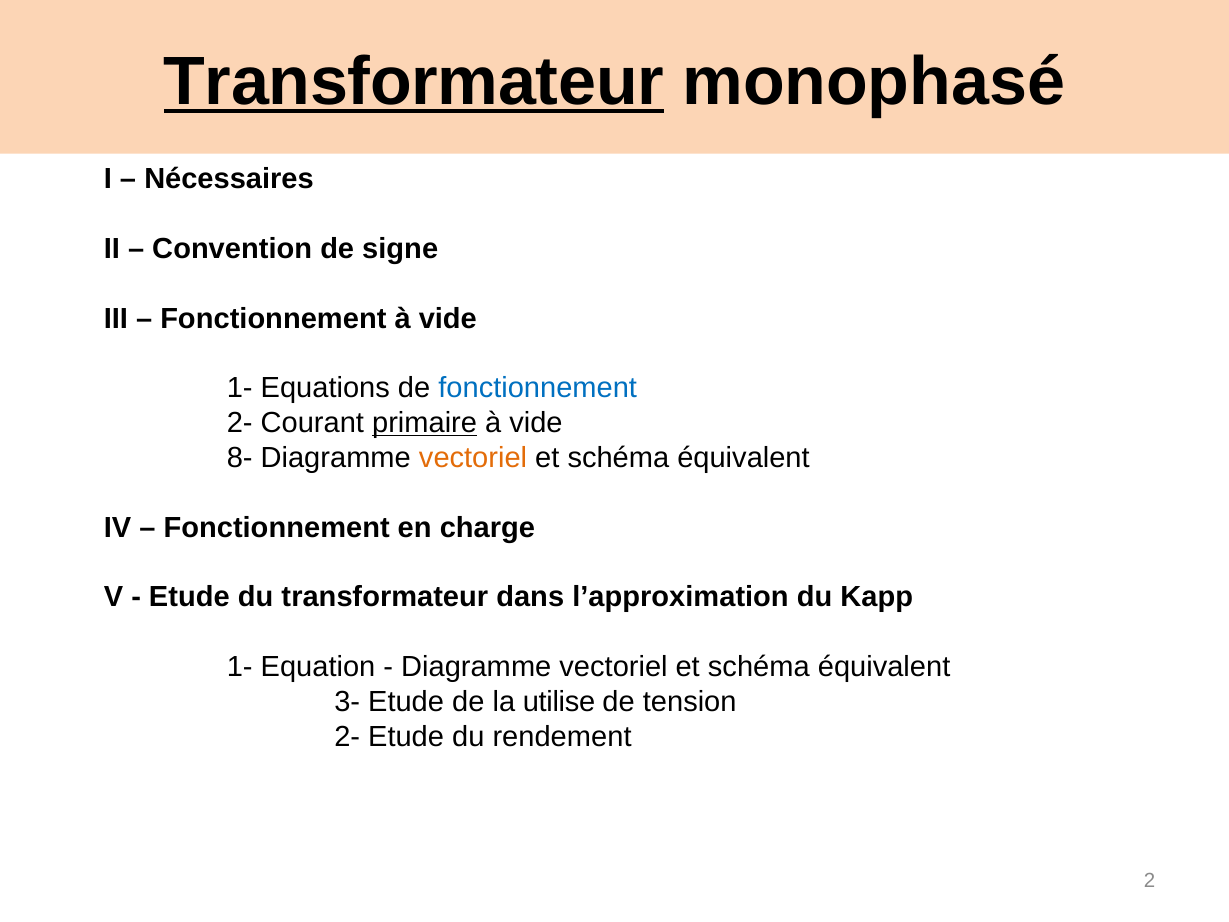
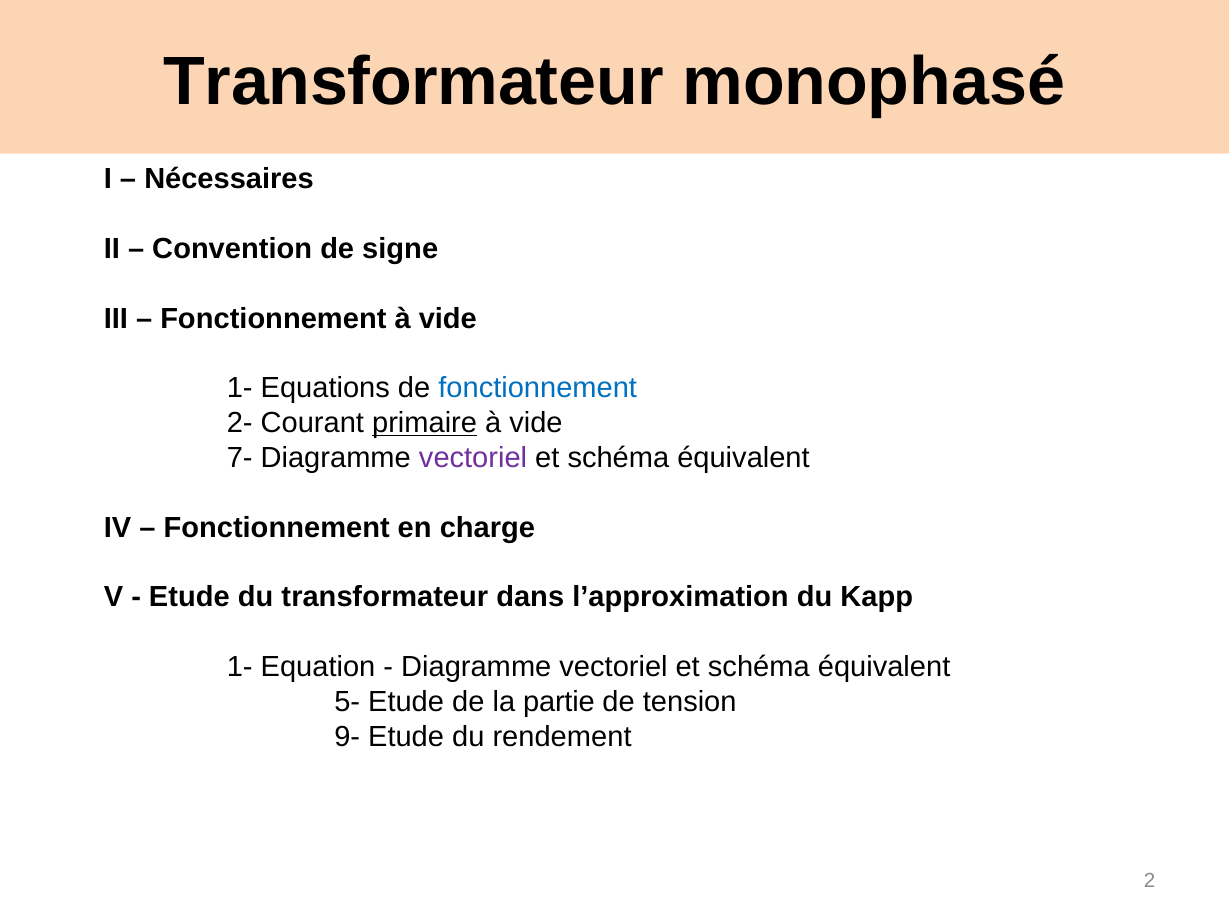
Transformateur underline: present -> none (414, 82)
8-: 8- -> 7- (240, 458)
vectoriel colour: orange -> purple (473, 458)
3-: 3- -> 5- (347, 702)
utilise: utilise -> partie (559, 702)
2-: 2- -> 9- (347, 736)
